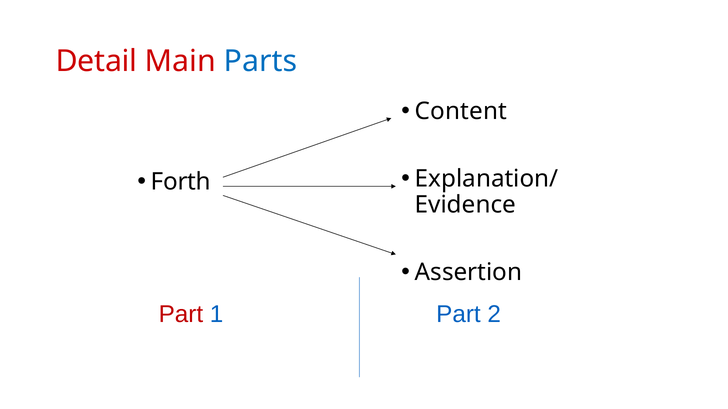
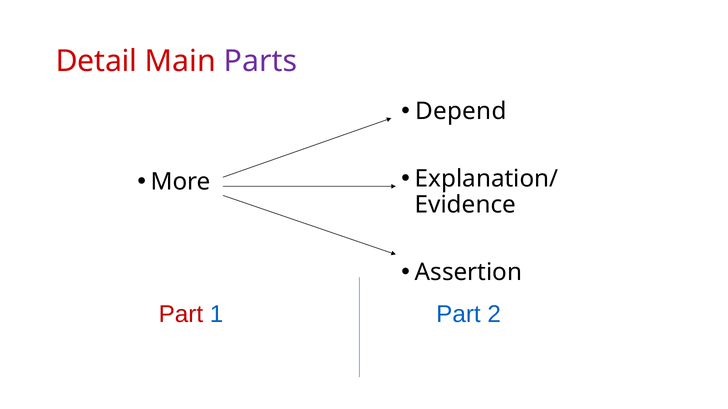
Parts colour: blue -> purple (260, 61)
Content: Content -> Depend (461, 111)
Forth: Forth -> More (181, 182)
